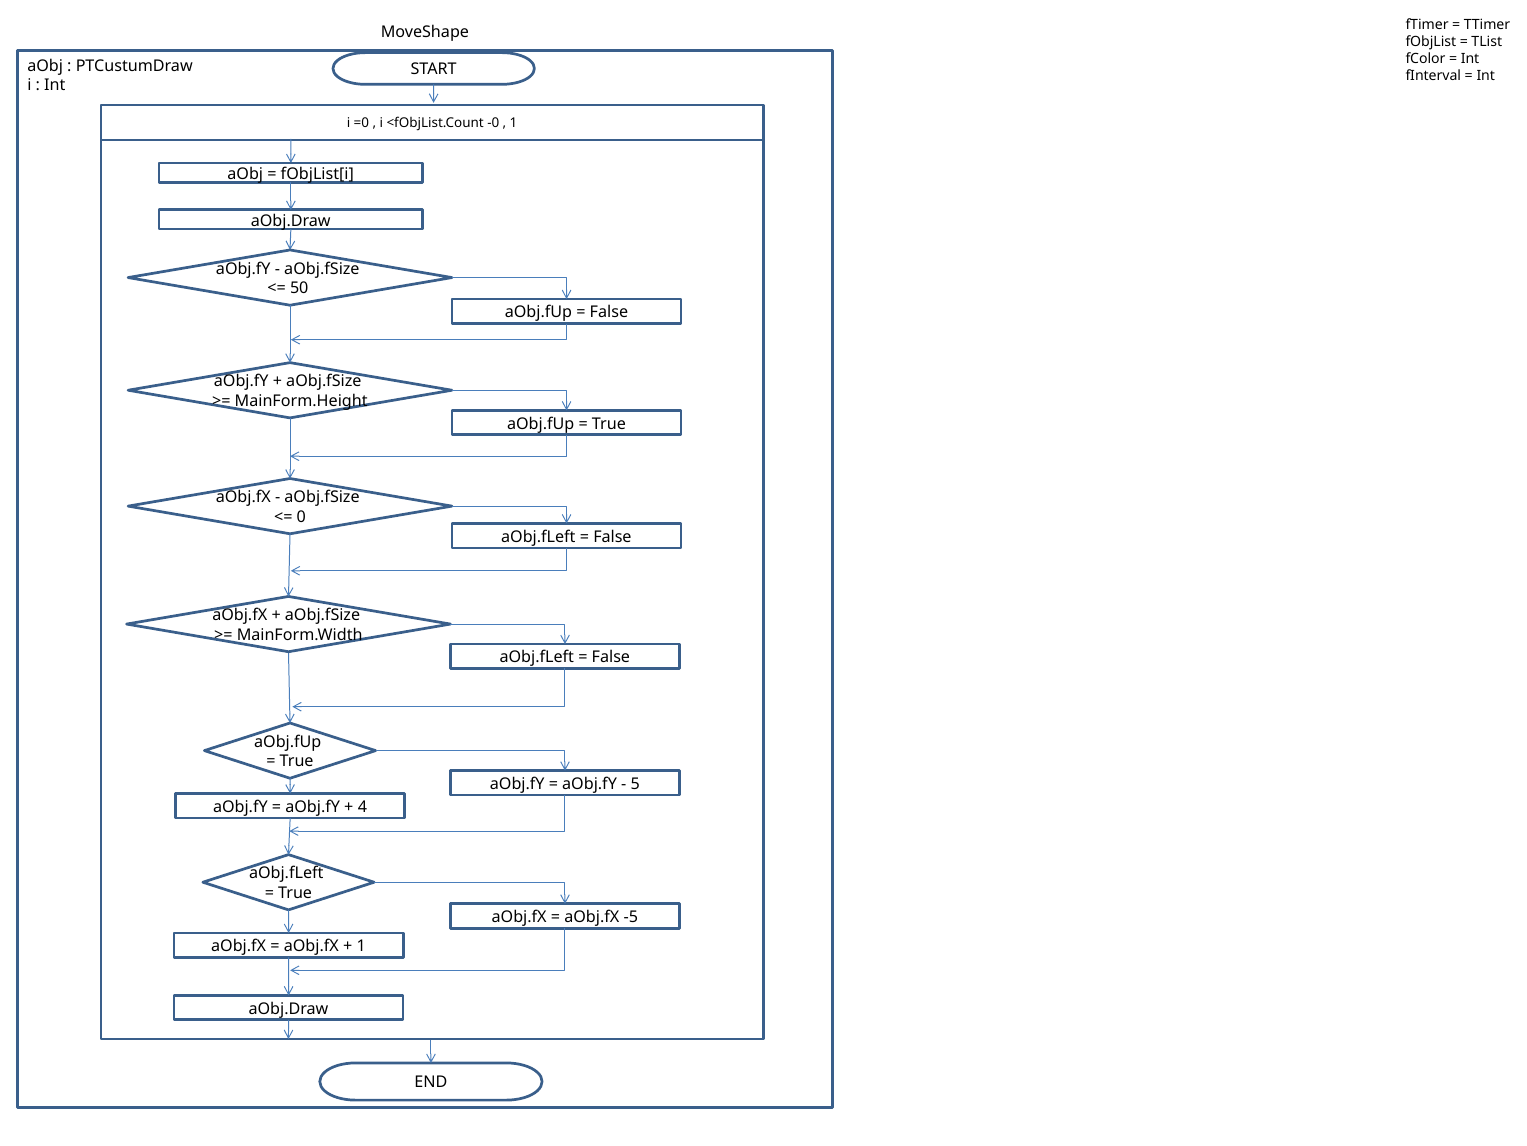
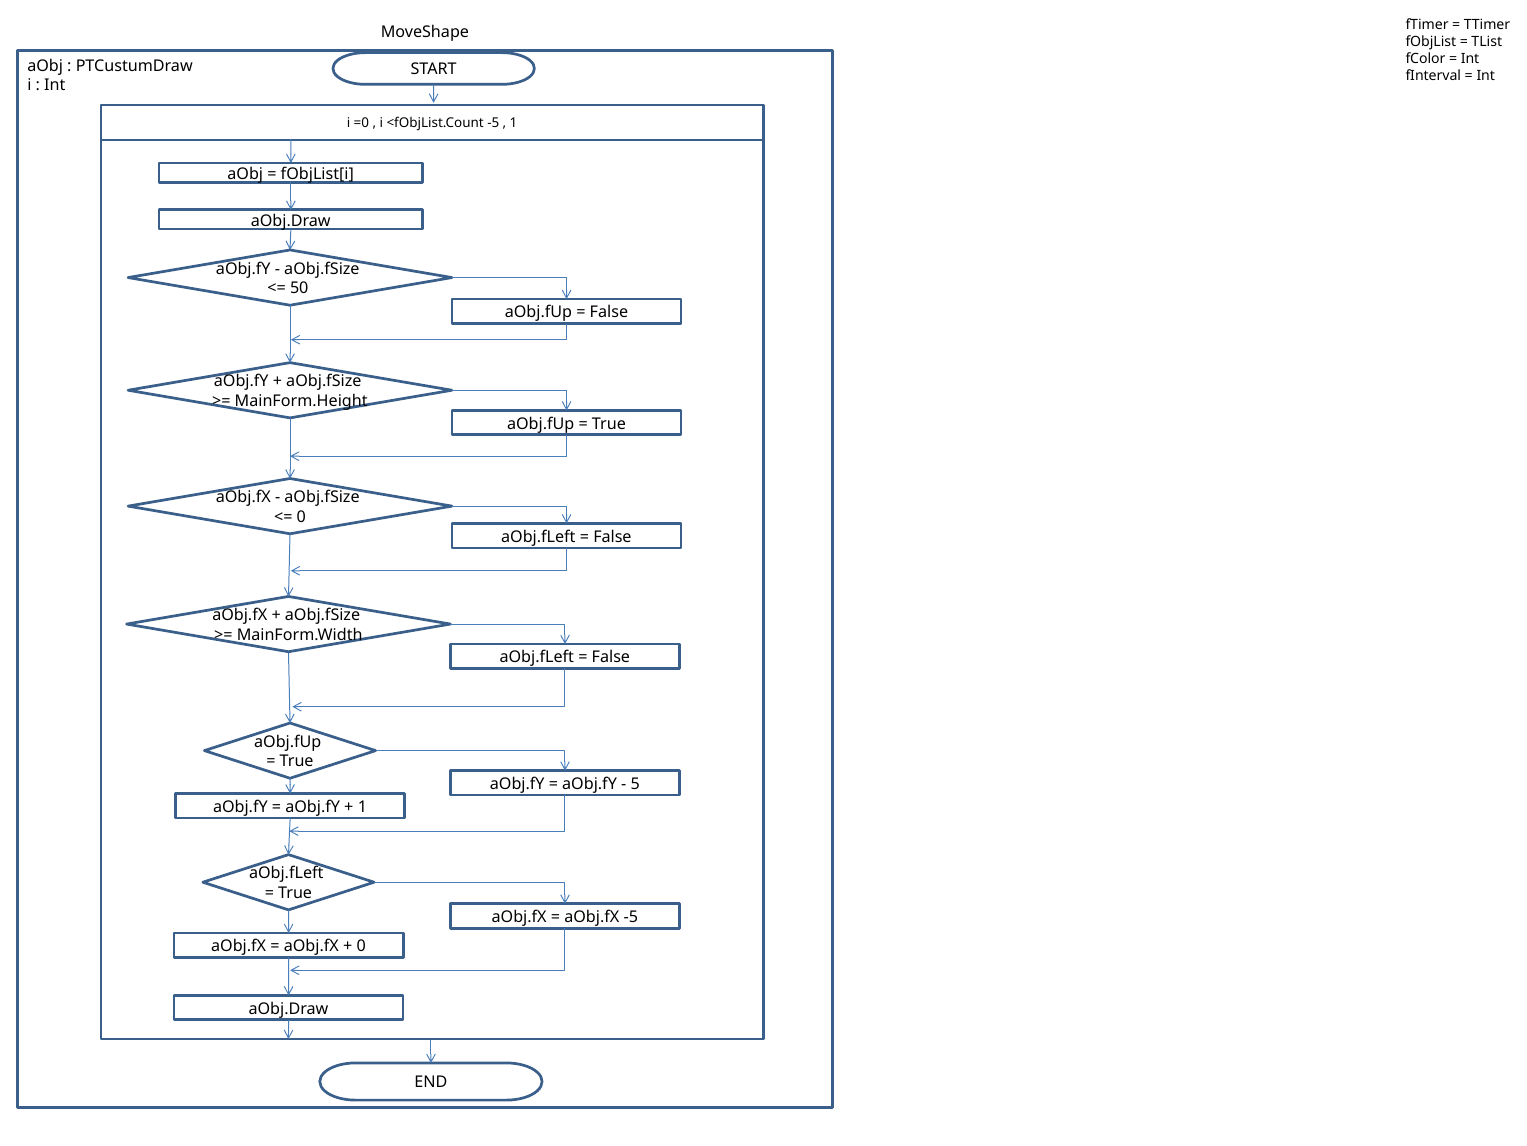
<fObjList.Count -0: -0 -> -5 (493, 123)
4: 4 -> 1 (362, 806)
1: 1 -> 0 (361, 946)
